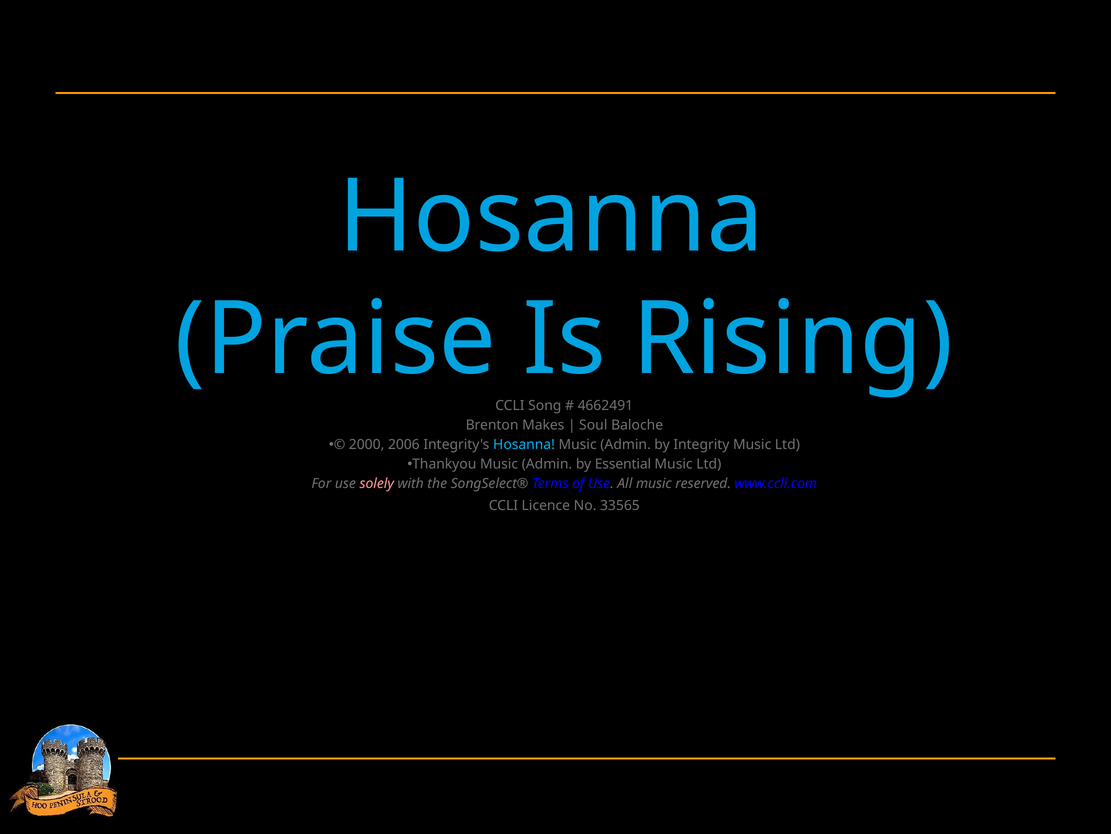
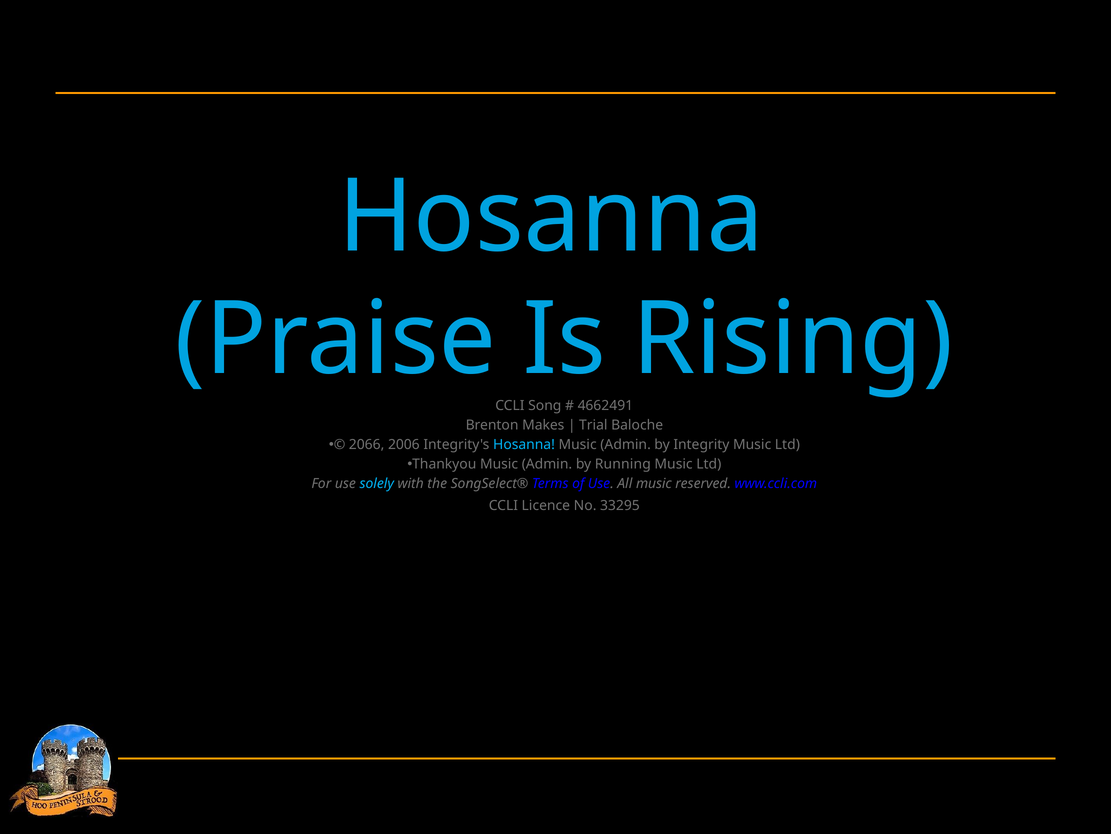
Soul: Soul -> Trial (593, 425)
2000: 2000 -> 2066 (367, 444)
Essential: Essential -> Running (623, 464)
solely colour: pink -> light blue (377, 483)
33565: 33565 -> 33295 (620, 505)
